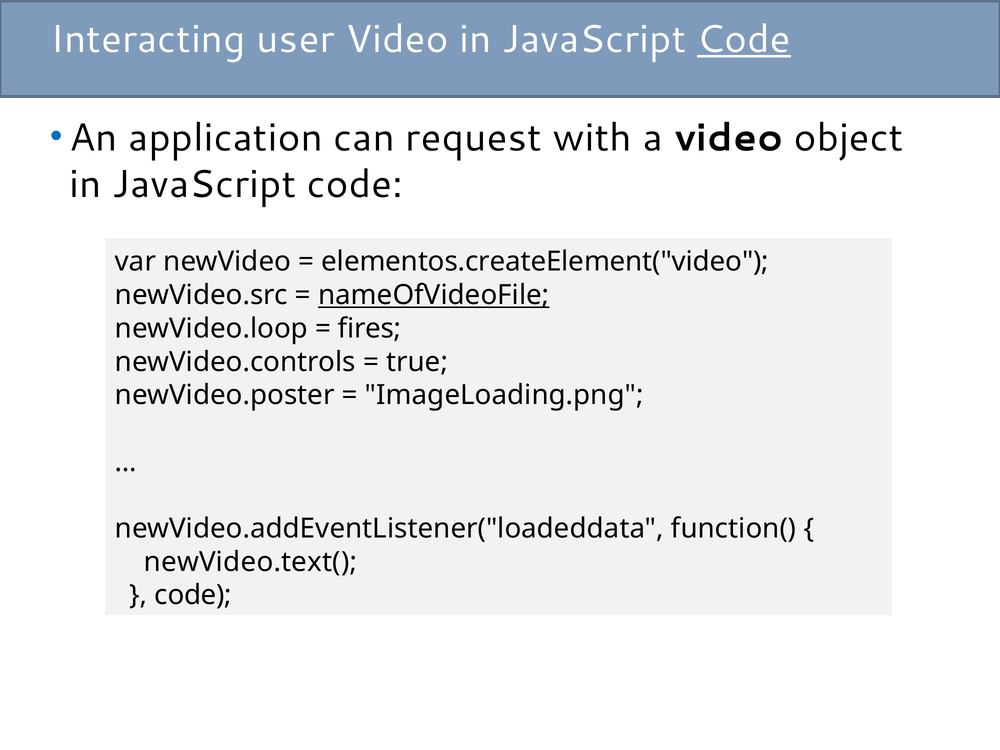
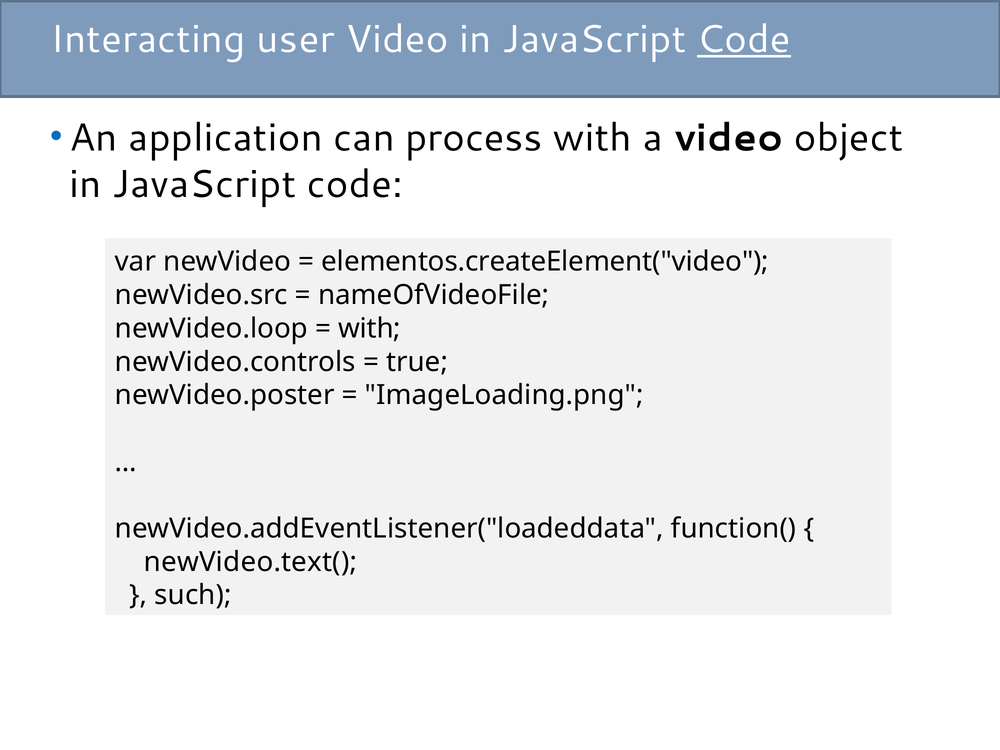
request: request -> process (474, 138)
nameOfVideoFile underline: present -> none (434, 295)
fires: fires -> with (370, 329)
code: code -> such (193, 595)
